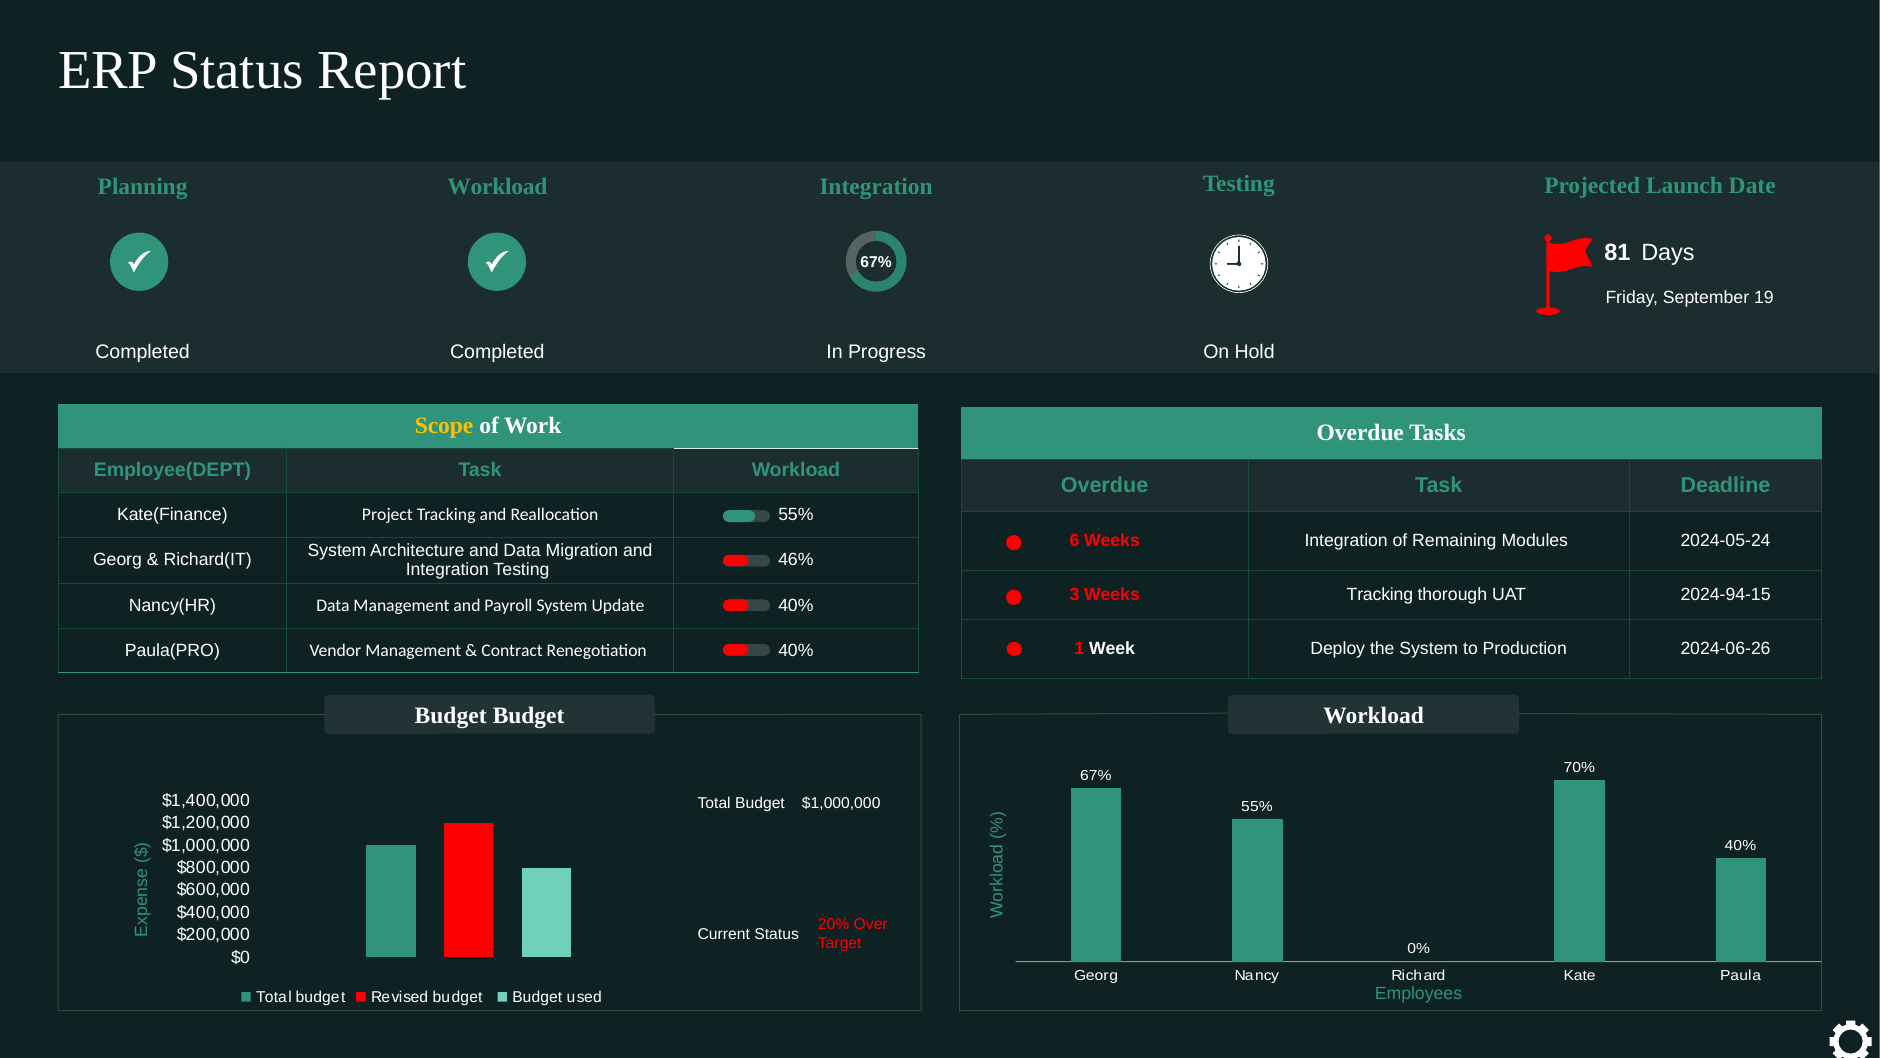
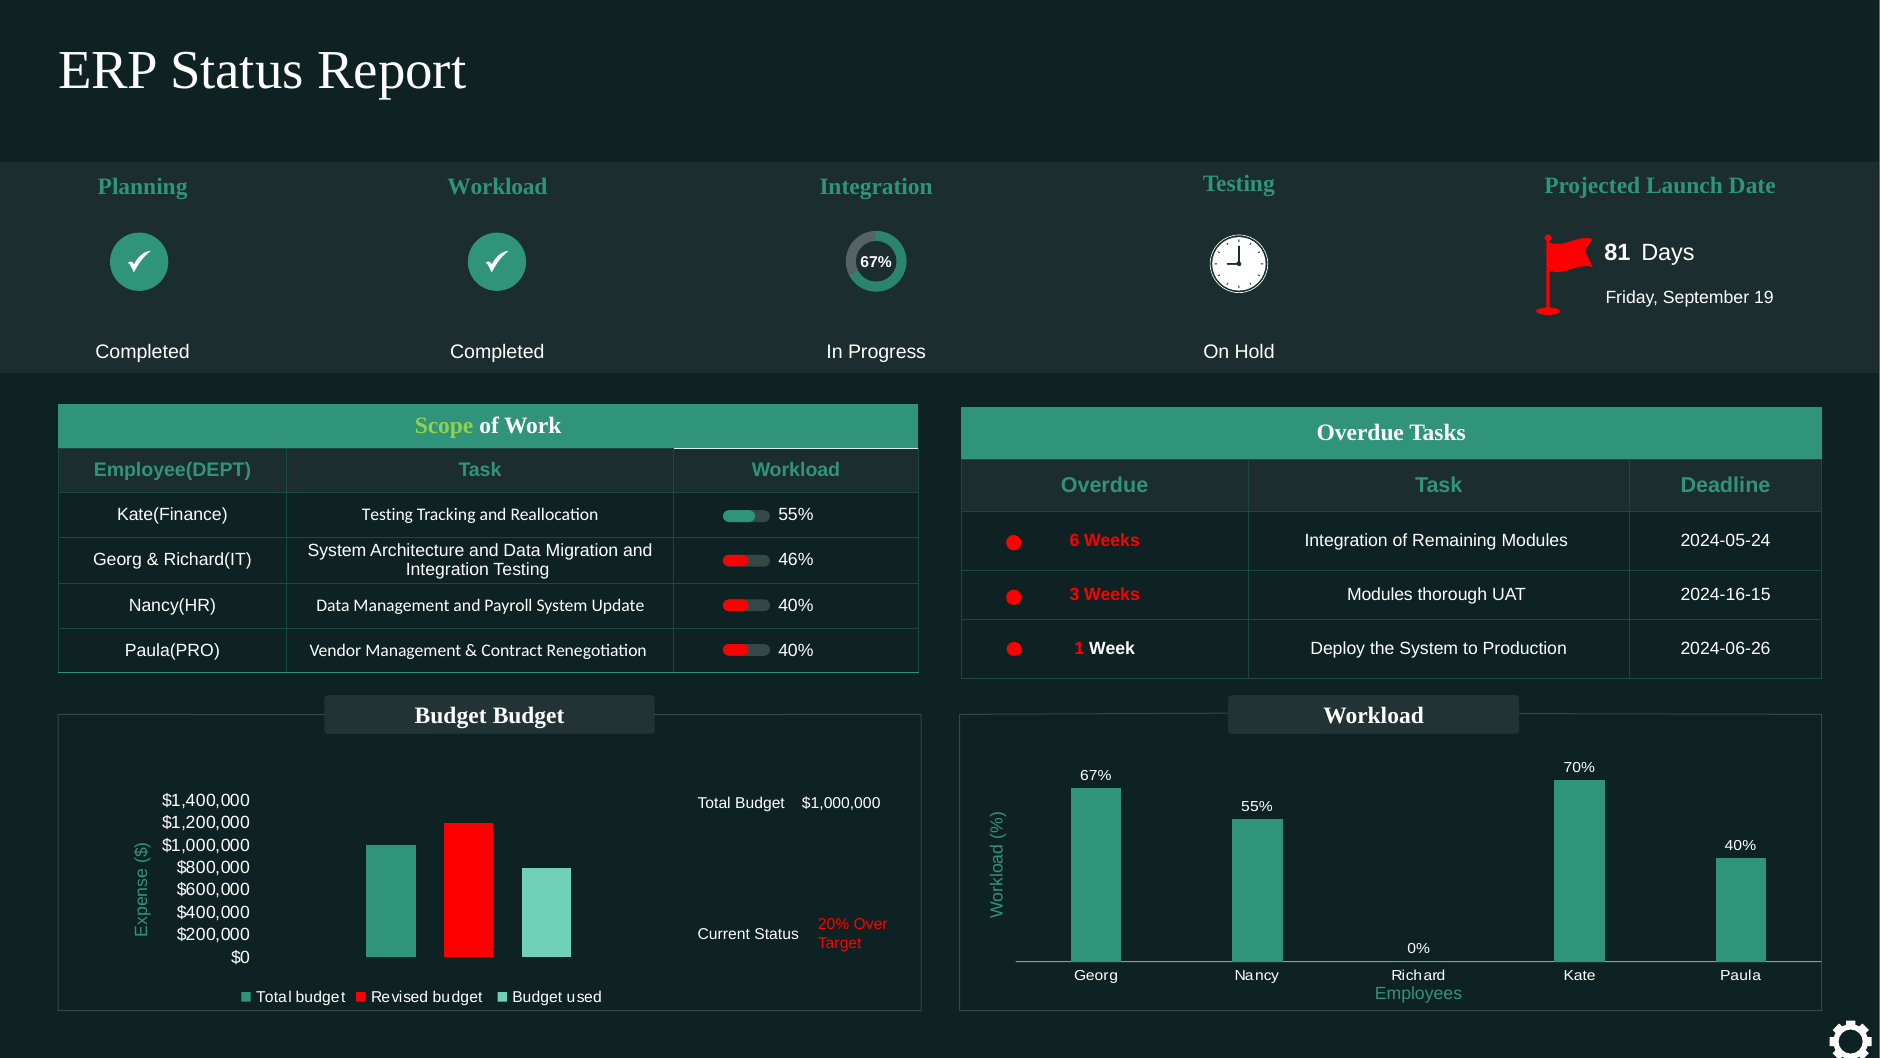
Scope colour: yellow -> light green (444, 426)
Kate(Finance Project: Project -> Testing (387, 514)
Weeks Tracking: Tracking -> Modules (1380, 595)
2024-94-15: 2024-94-15 -> 2024-16-15 (1726, 595)
